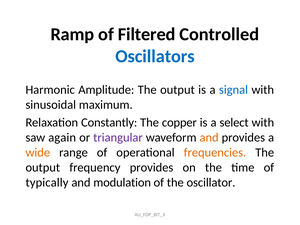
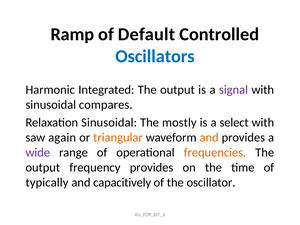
Filtered: Filtered -> Default (147, 34)
Amplitude: Amplitude -> Integrated (106, 90)
signal colour: blue -> purple (233, 90)
maximum: maximum -> compares (106, 105)
Relaxation Constantly: Constantly -> Sinusoidal (109, 123)
copper: copper -> mostly (179, 123)
triangular colour: purple -> orange (118, 138)
wide colour: orange -> purple (38, 153)
modulation: modulation -> capacitively (122, 183)
